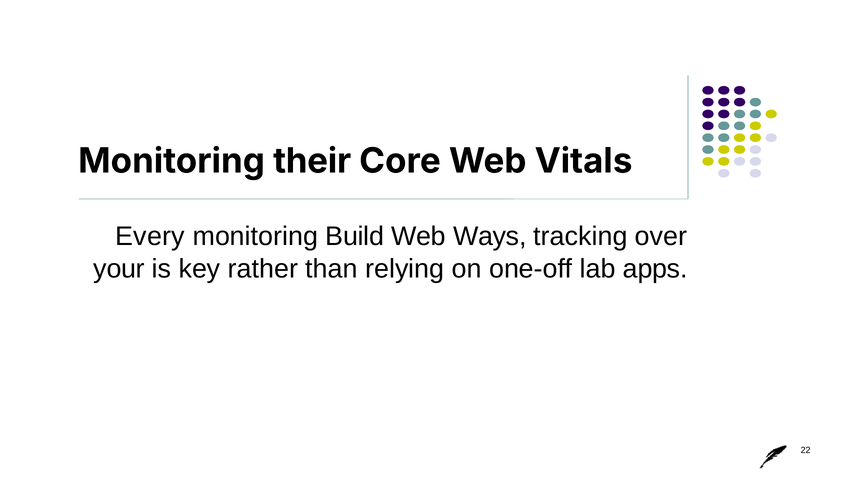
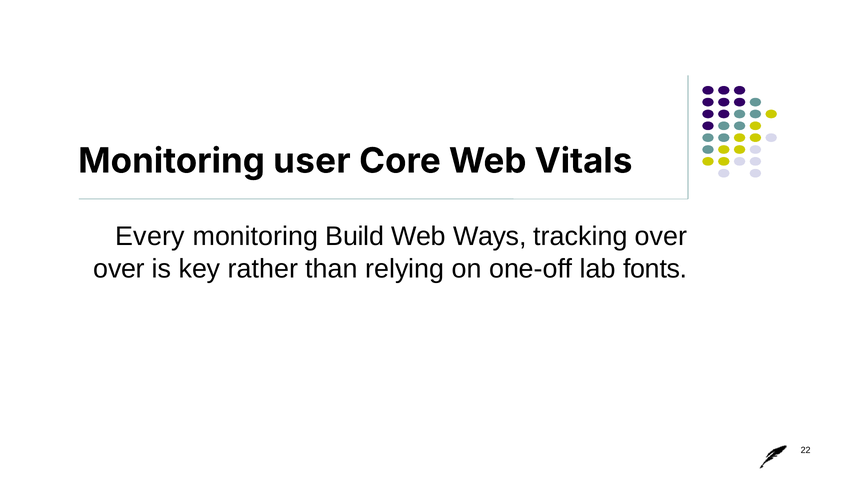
their: their -> user (312, 161)
your: your -> over (119, 269)
apps: apps -> fonts (655, 269)
